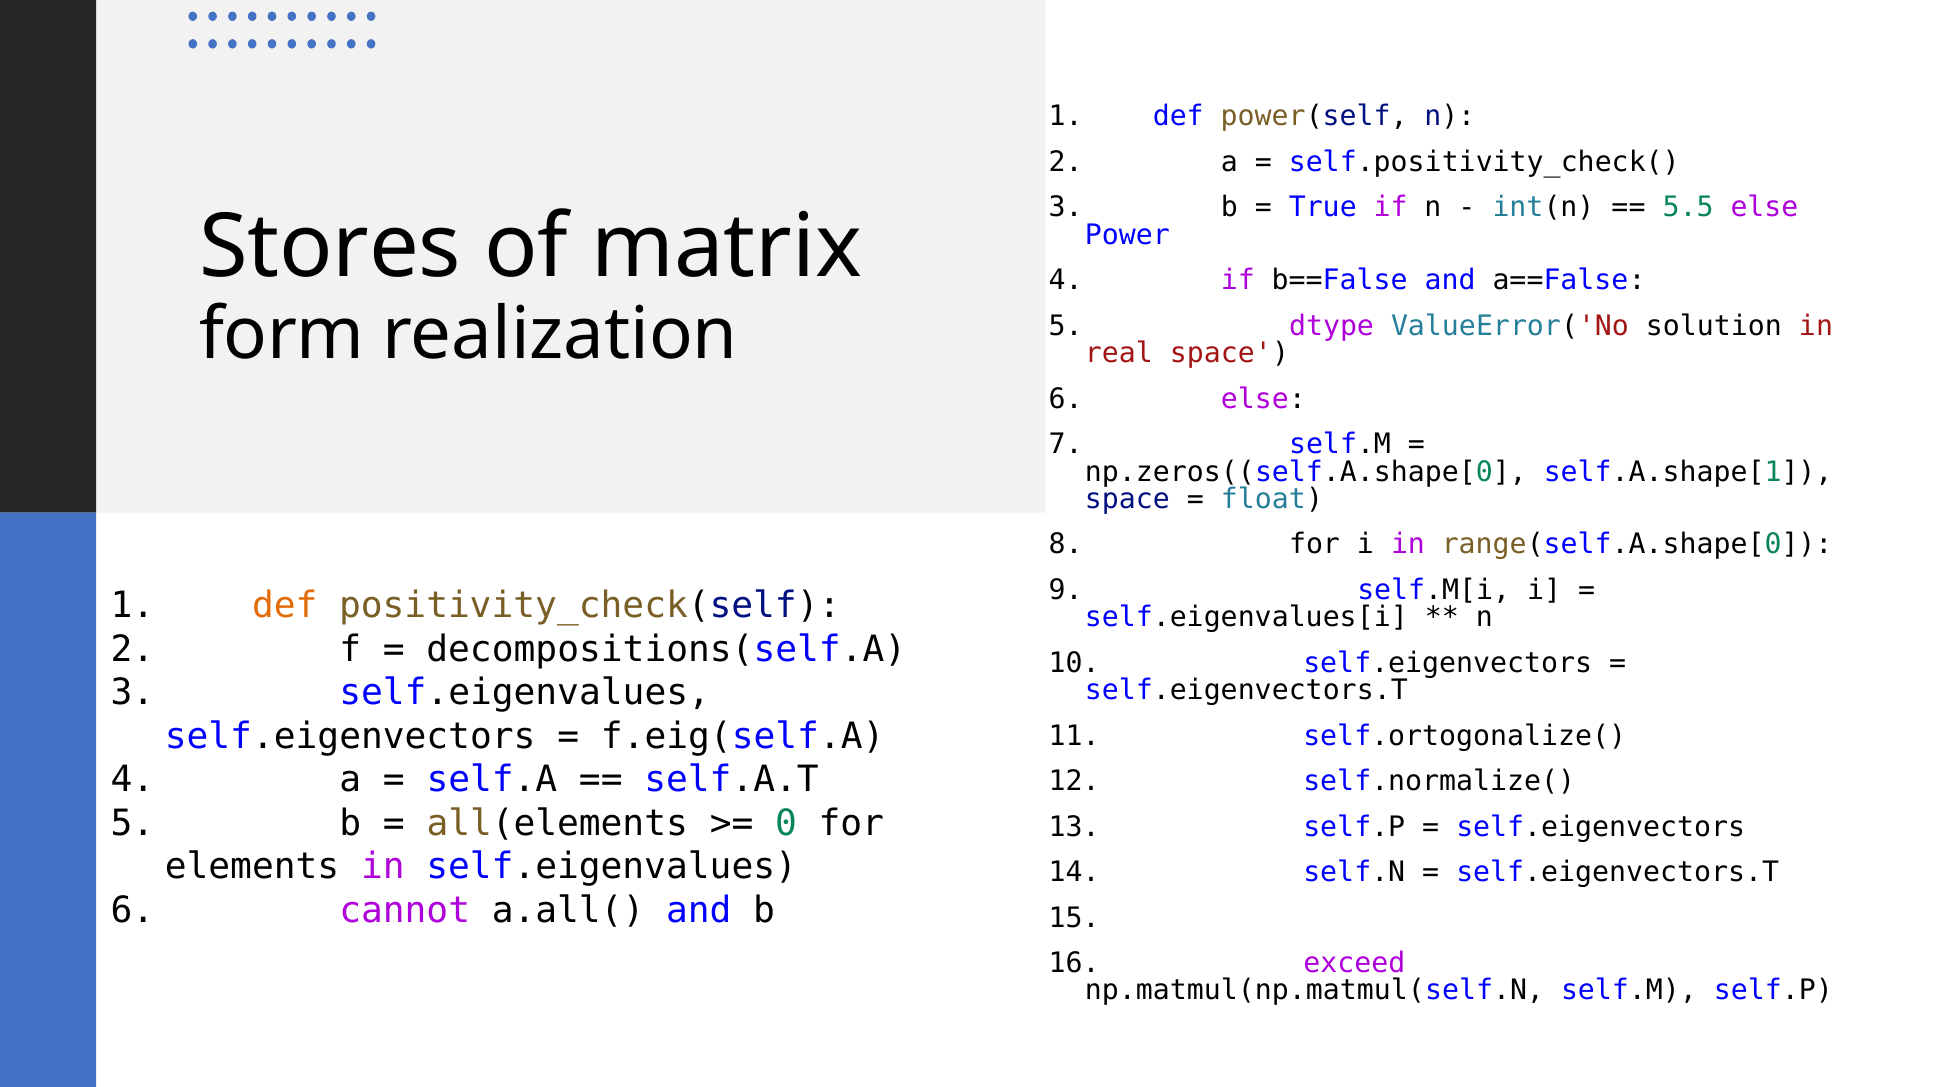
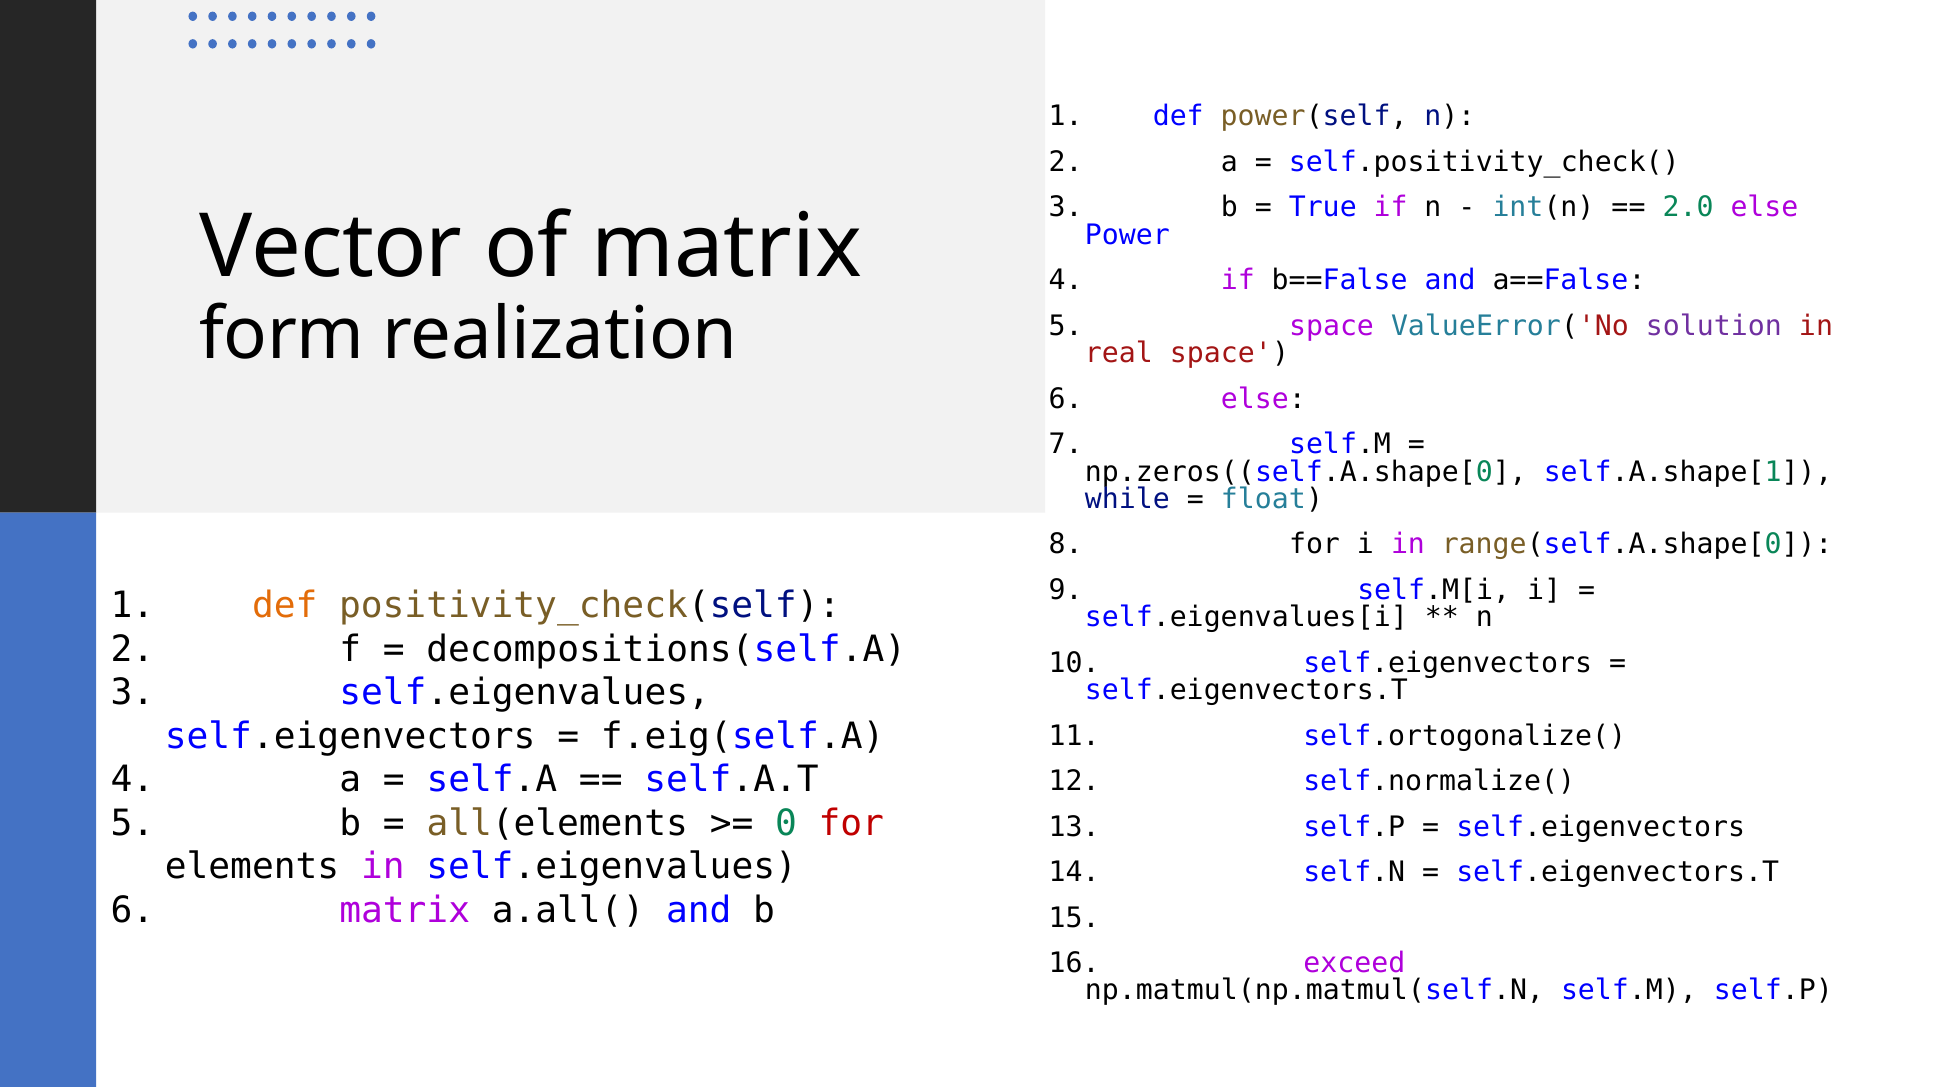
5.5: 5.5 -> 2.0 (1688, 208)
Stores: Stores -> Vector (331, 248)
dtype: dtype -> space (1332, 326)
solution colour: black -> purple (1714, 326)
space: space -> while (1127, 499)
for colour: black -> red (851, 823)
cannot: cannot -> matrix (405, 910)
